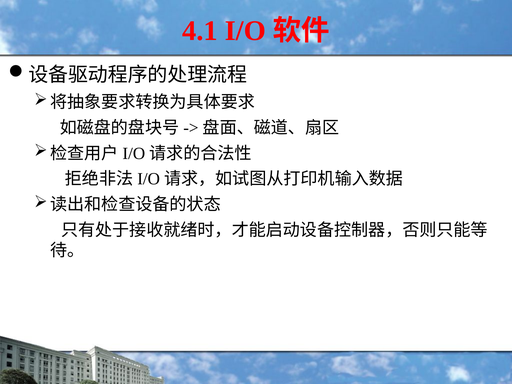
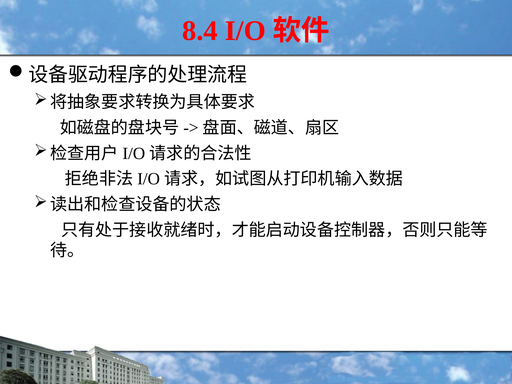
4.1: 4.1 -> 8.4 (200, 31)
